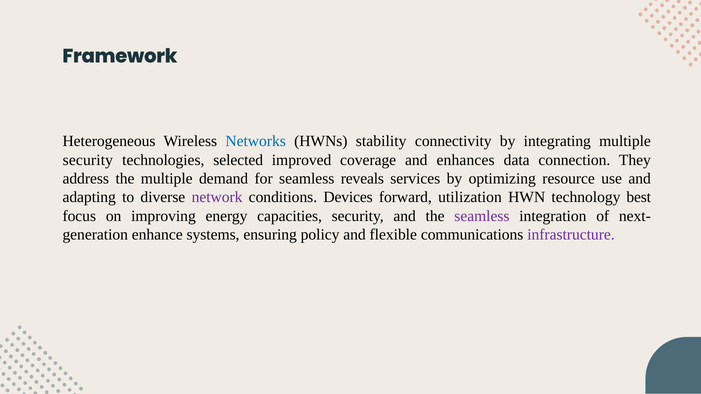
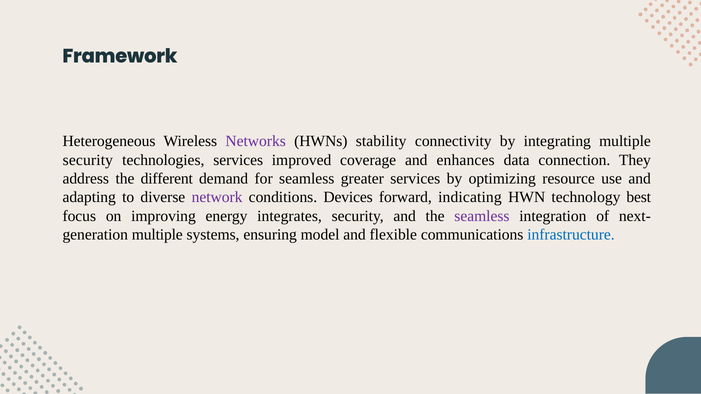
Networks colour: blue -> purple (256, 141)
technologies selected: selected -> services (238, 160)
the multiple: multiple -> different (167, 179)
reveals: reveals -> greater (362, 179)
utilization: utilization -> indicating (470, 198)
capacities: capacities -> integrates (290, 216)
enhance: enhance -> multiple (157, 235)
policy: policy -> model (320, 235)
infrastructure colour: purple -> blue (571, 235)
